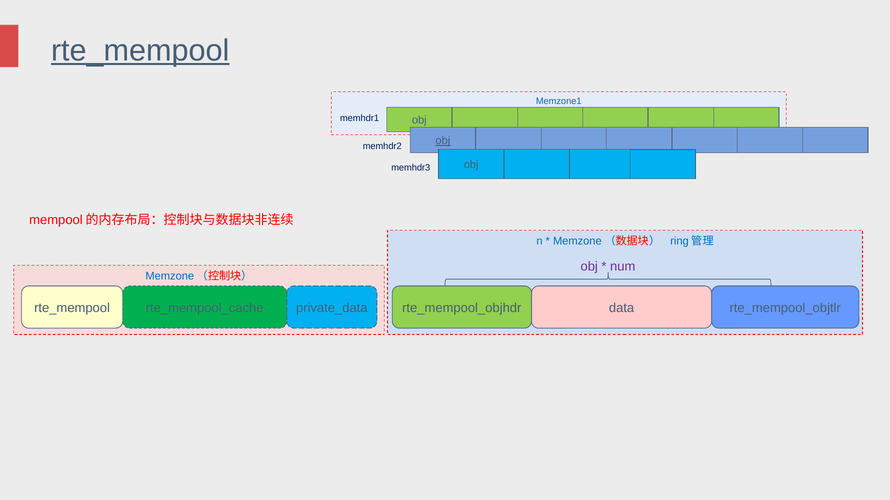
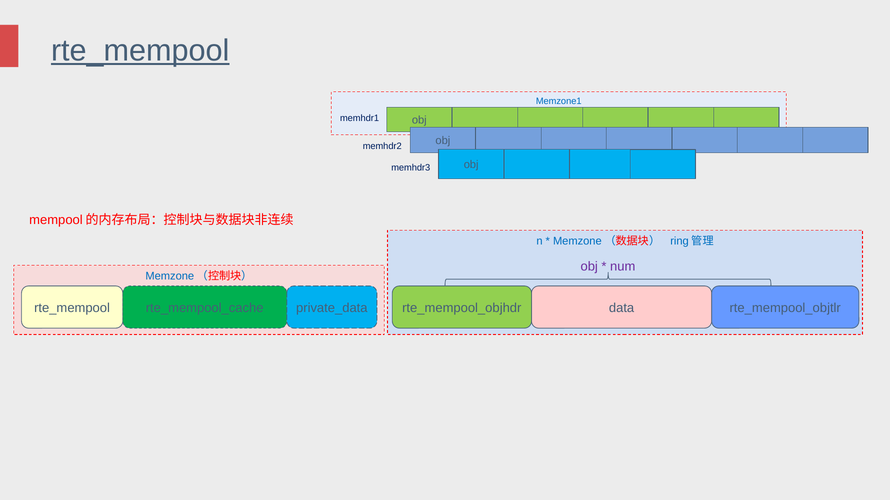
obj underline: present -> none (443, 141)
